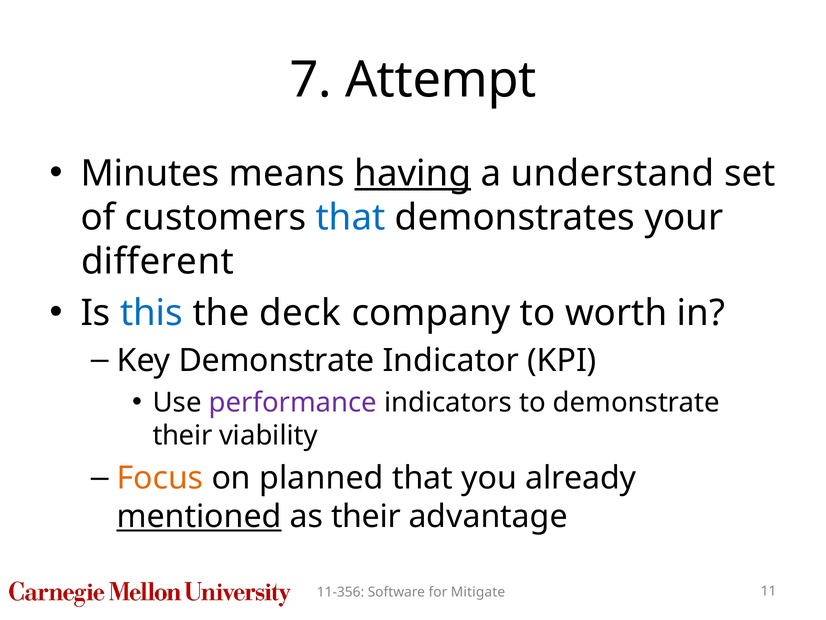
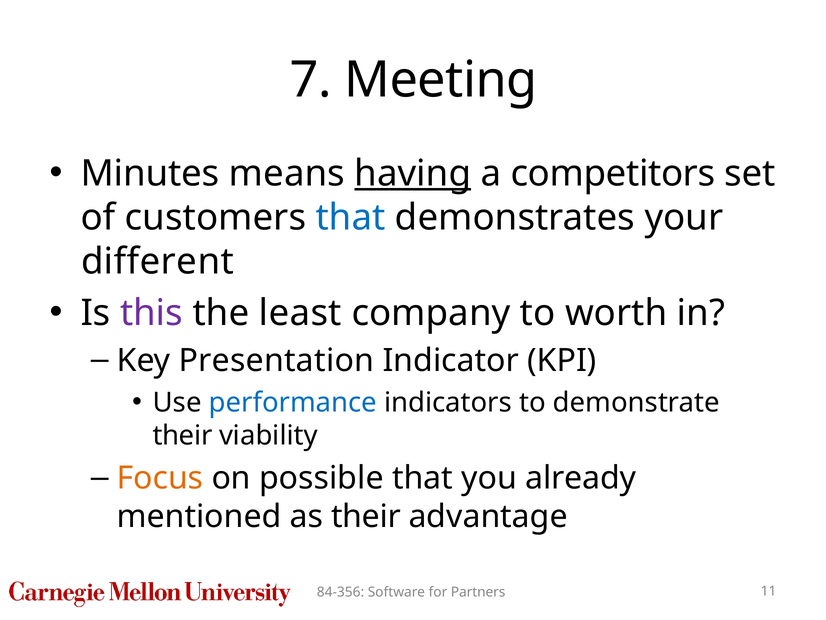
Attempt: Attempt -> Meeting (441, 80)
understand: understand -> competitors (613, 173)
this colour: blue -> purple (152, 313)
deck: deck -> least (300, 313)
Key Demonstrate: Demonstrate -> Presentation (276, 360)
performance colour: purple -> blue (293, 402)
planned: planned -> possible (321, 478)
mentioned underline: present -> none (199, 516)
11-356: 11-356 -> 84-356 (341, 592)
Mitigate: Mitigate -> Partners (478, 592)
